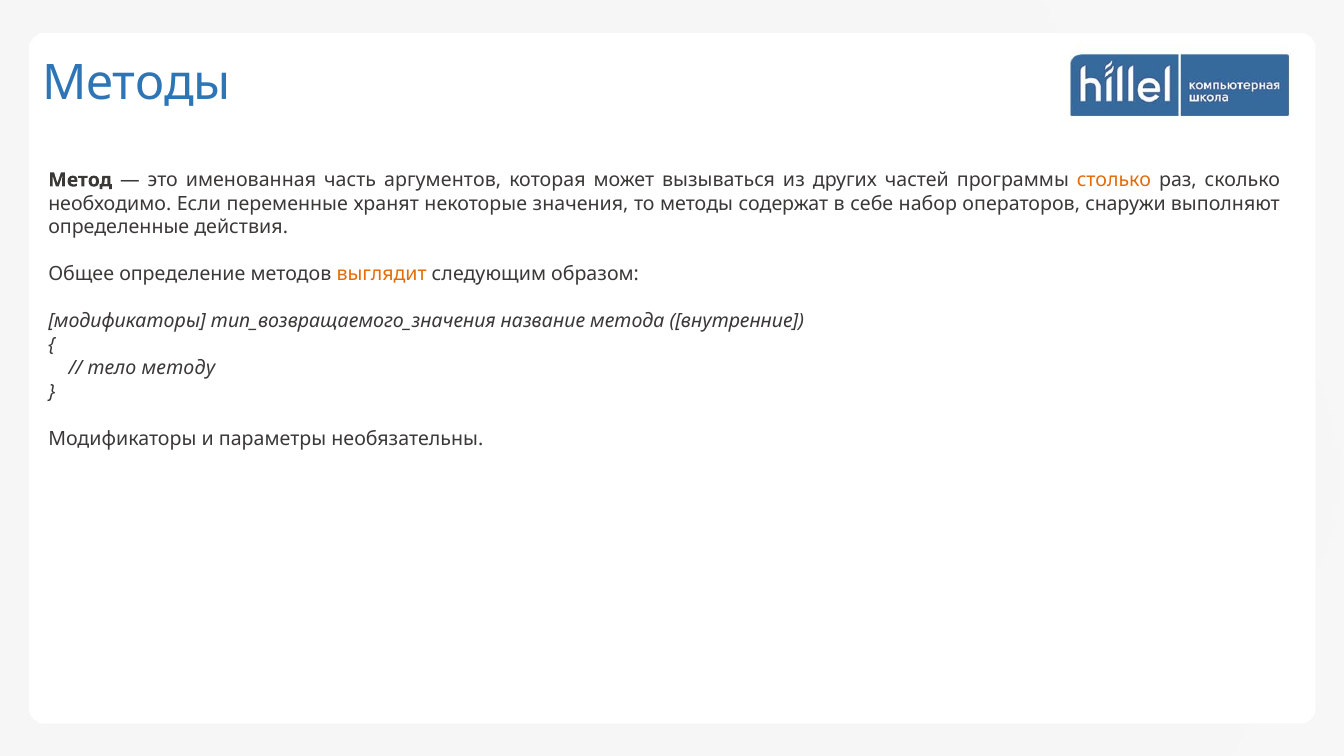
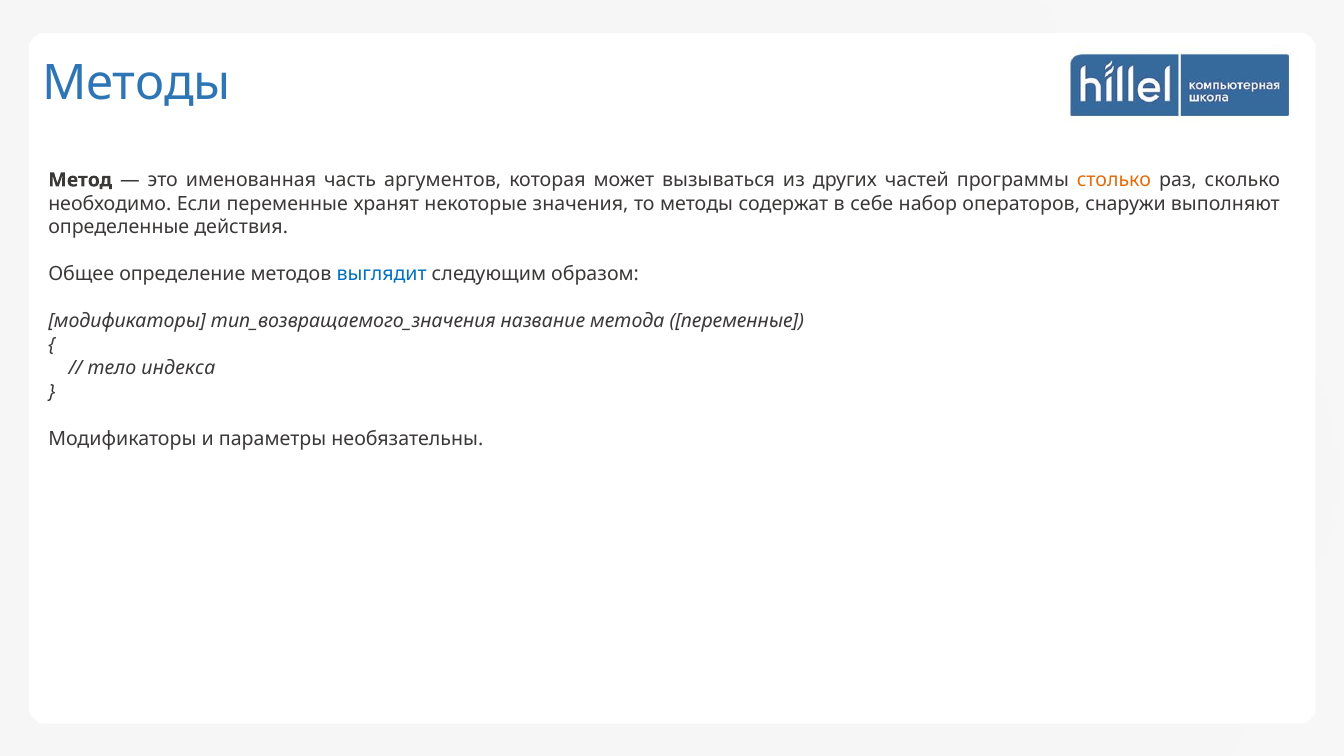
выглядит colour: orange -> blue (382, 274)
метода внутренние: внутренние -> переменные (737, 321)
методу: методу -> индекса (178, 368)
